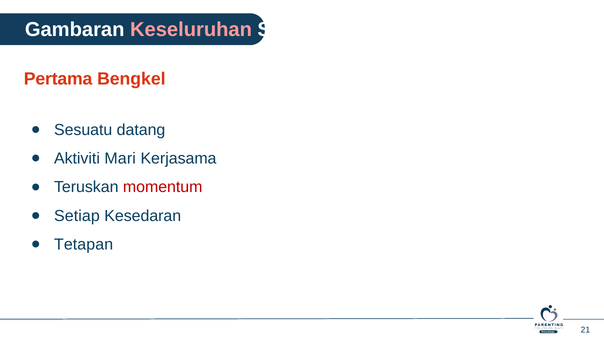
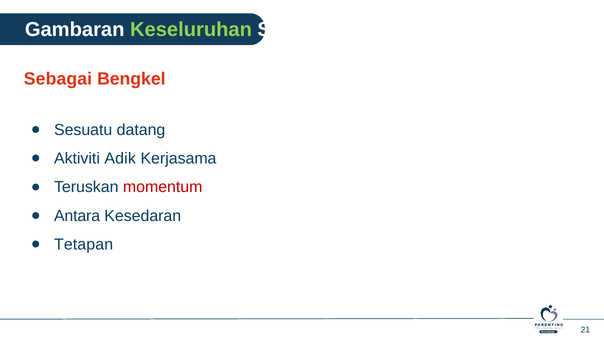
Keseluruhan colour: pink -> light green (191, 30)
Pertama: Pertama -> Sebagai (58, 79)
Mari: Mari -> Adik (120, 158)
Setiap: Setiap -> Antara (77, 216)
